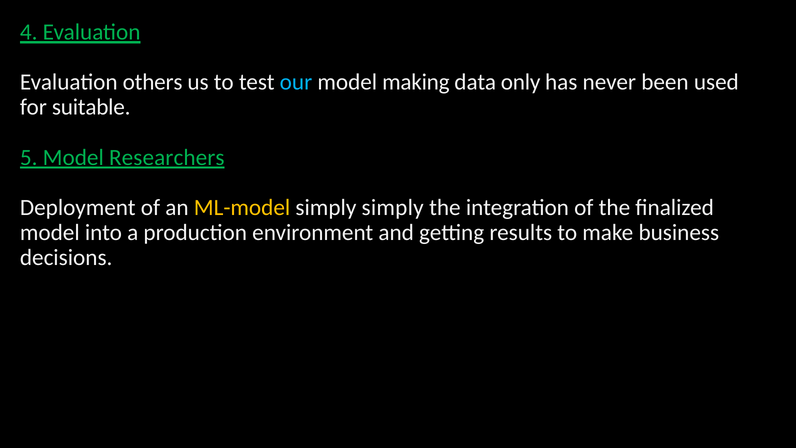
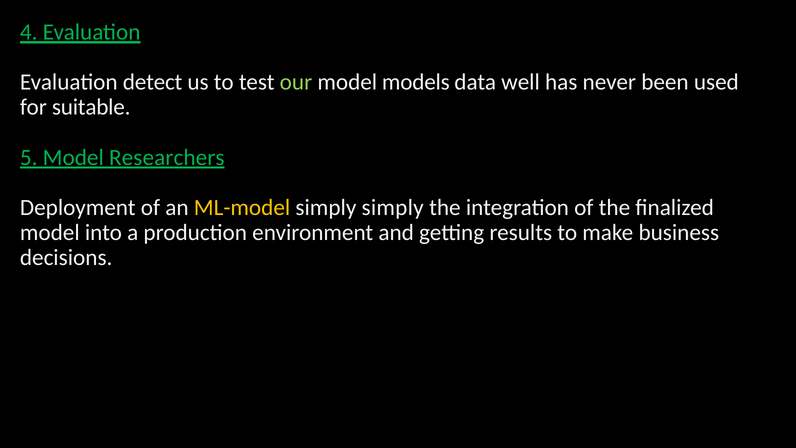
others: others -> detect (153, 82)
our colour: light blue -> light green (296, 82)
making: making -> models (416, 82)
only: only -> well (521, 82)
